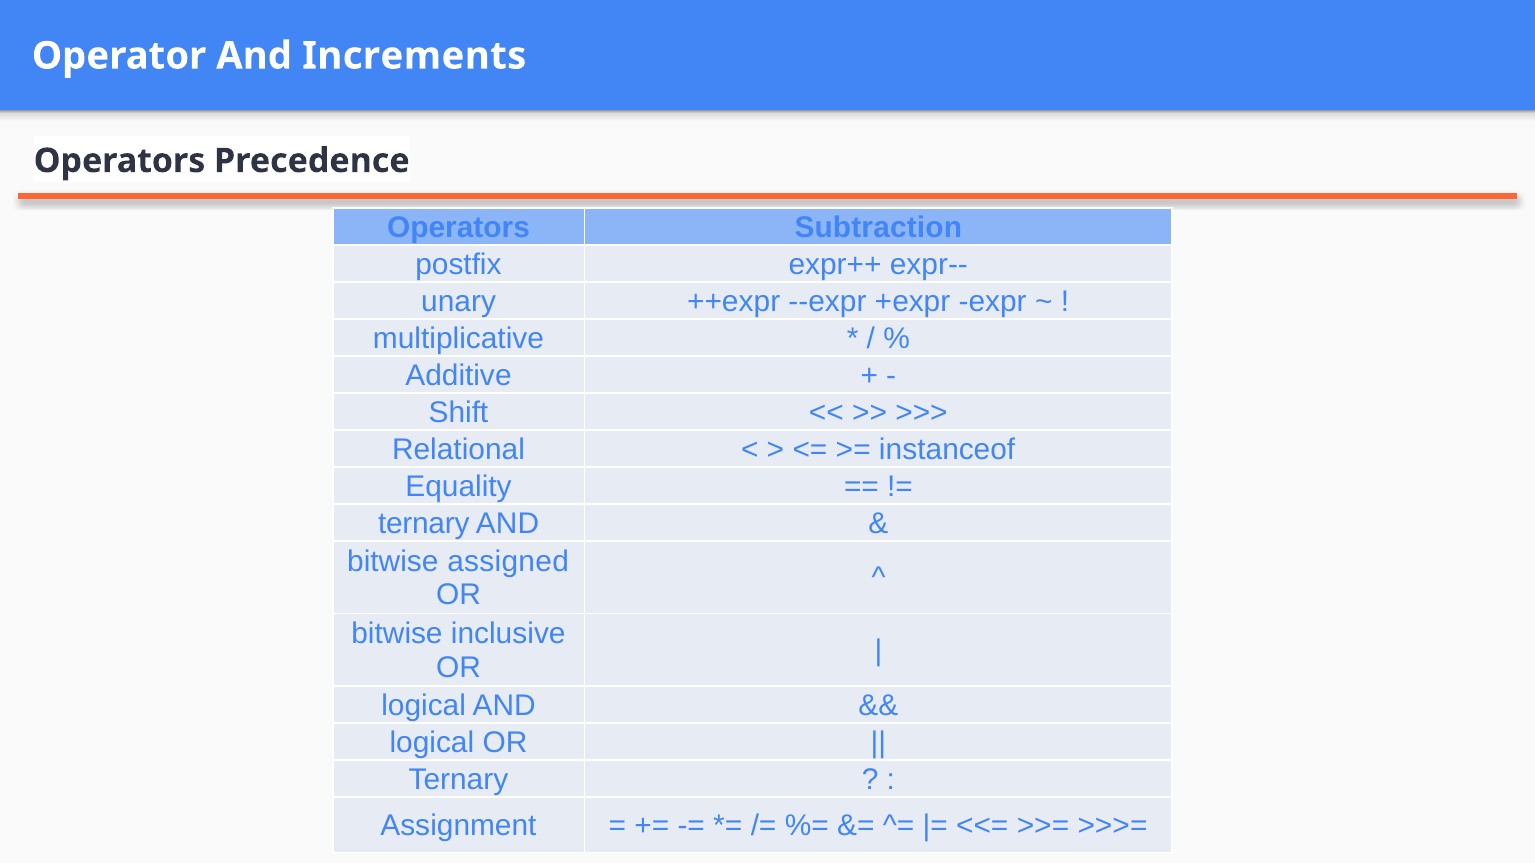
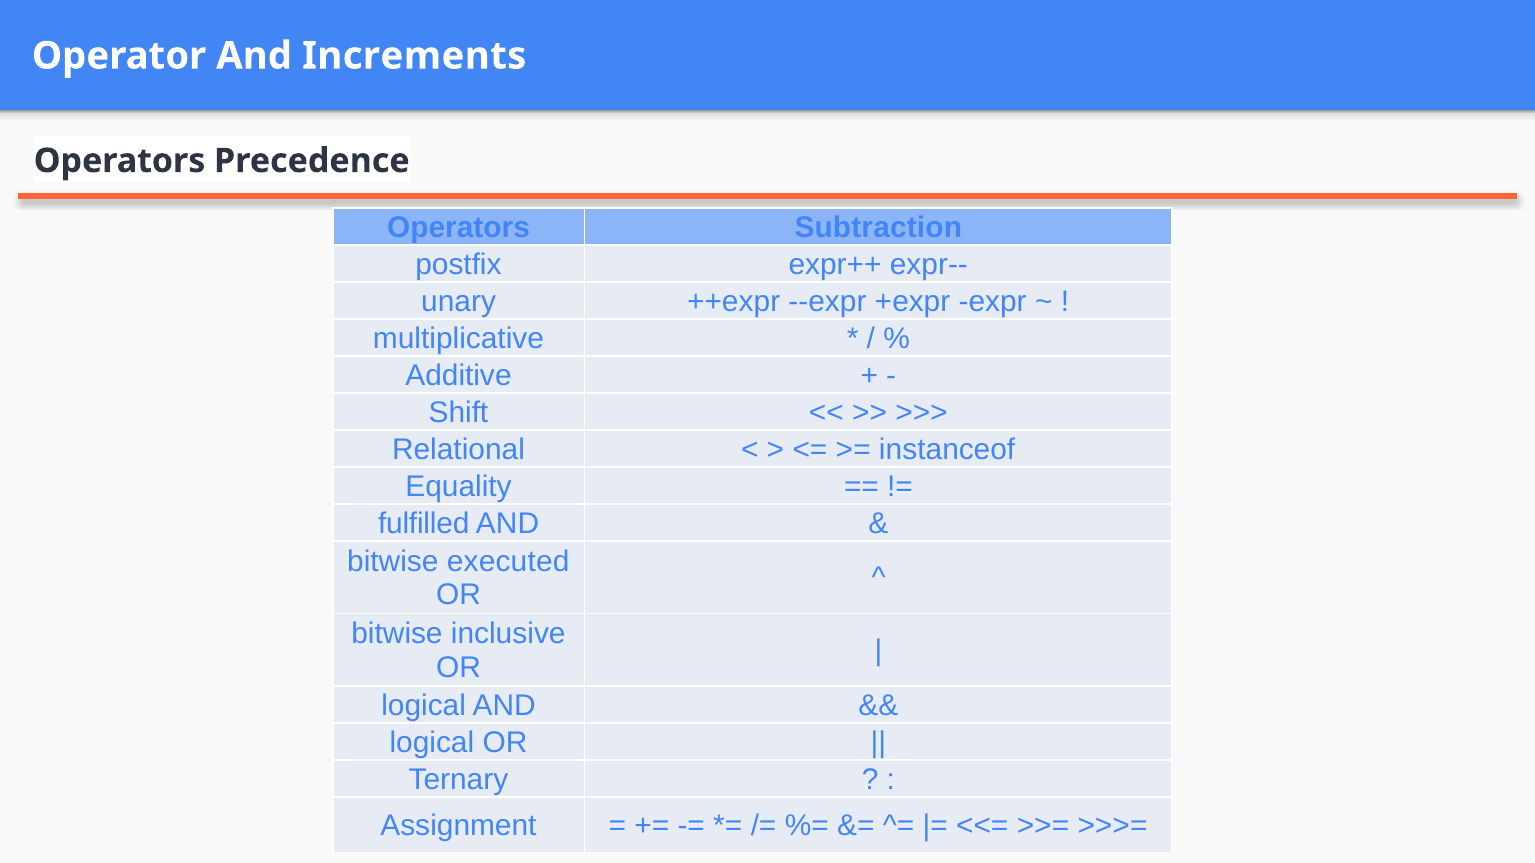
ternary: ternary -> fulfilled (424, 524)
assigned: assigned -> executed (508, 562)
